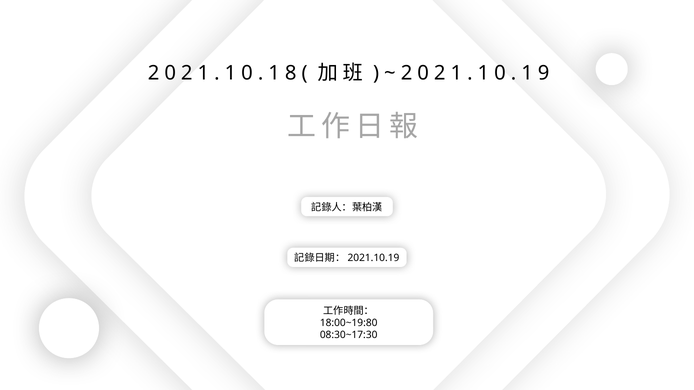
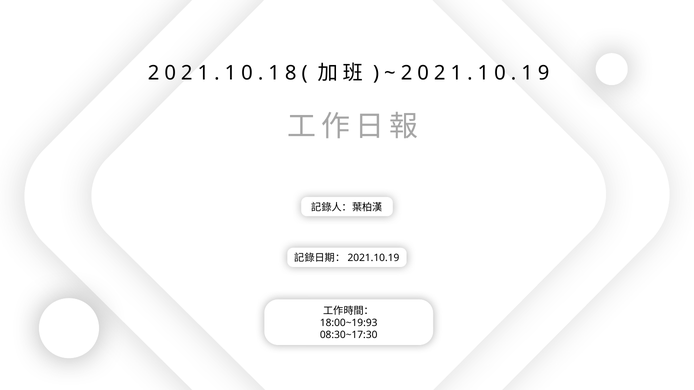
18:00~19:80: 18:00~19:80 -> 18:00~19:93 (349, 323)
